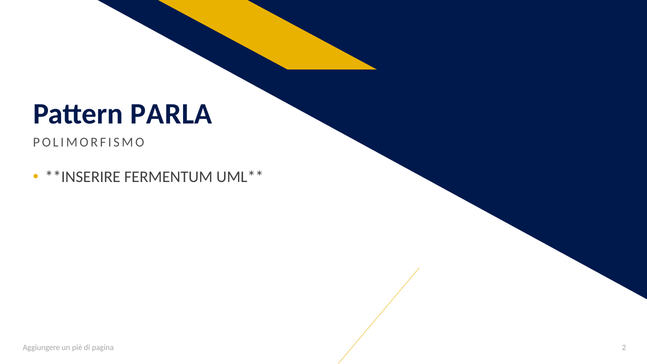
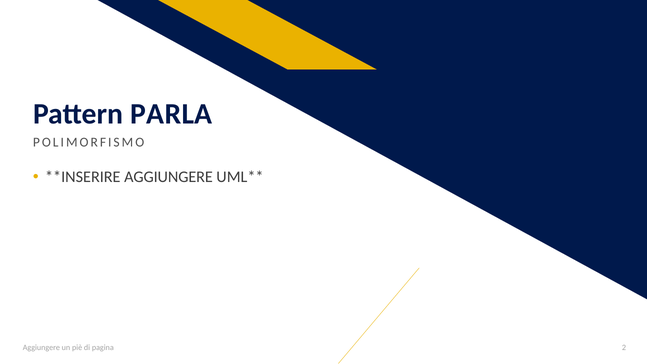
FERMENTUM: FERMENTUM -> AGGIUNGERE (168, 177)
